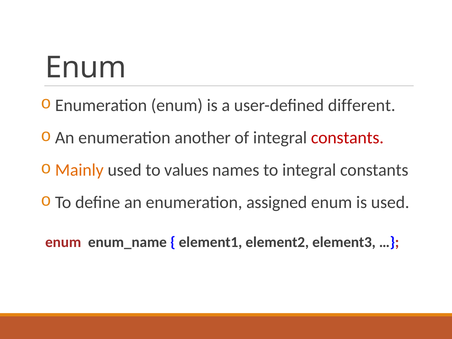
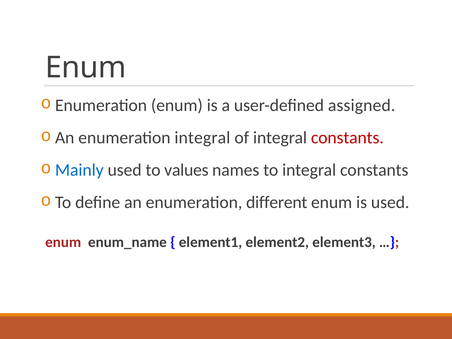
different: different -> assigned (362, 105)
enumeration another: another -> integral (202, 138)
Mainly colour: orange -> blue (79, 170)
assigned: assigned -> different (277, 202)
